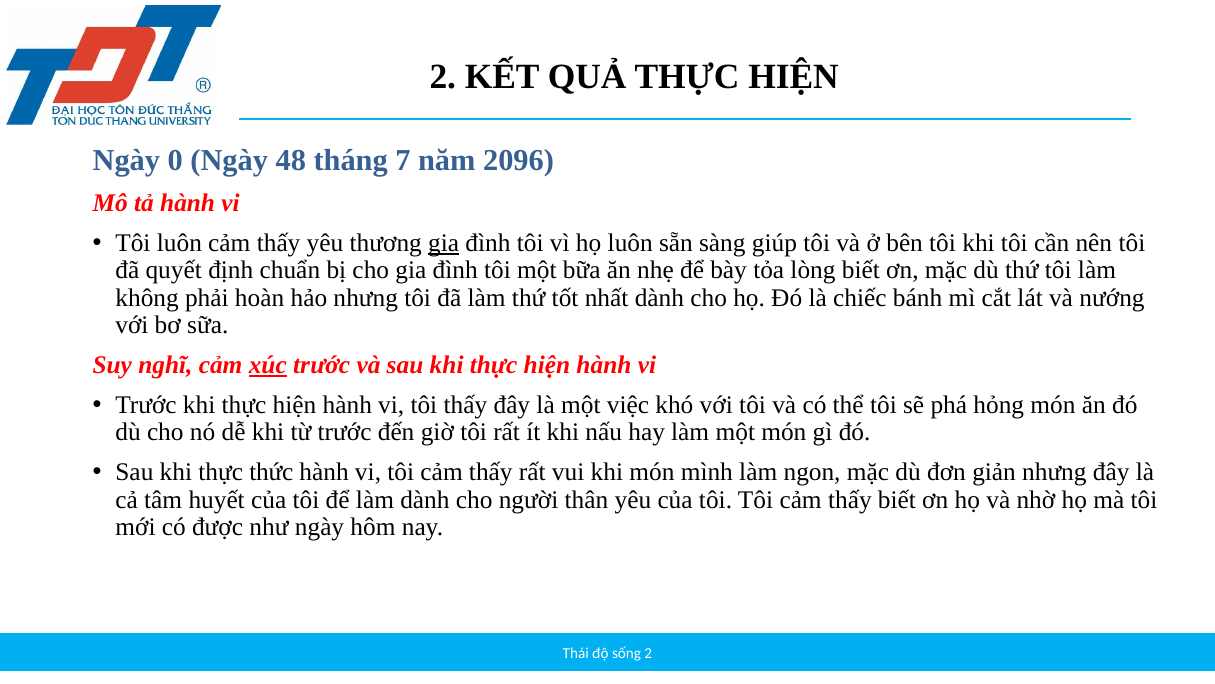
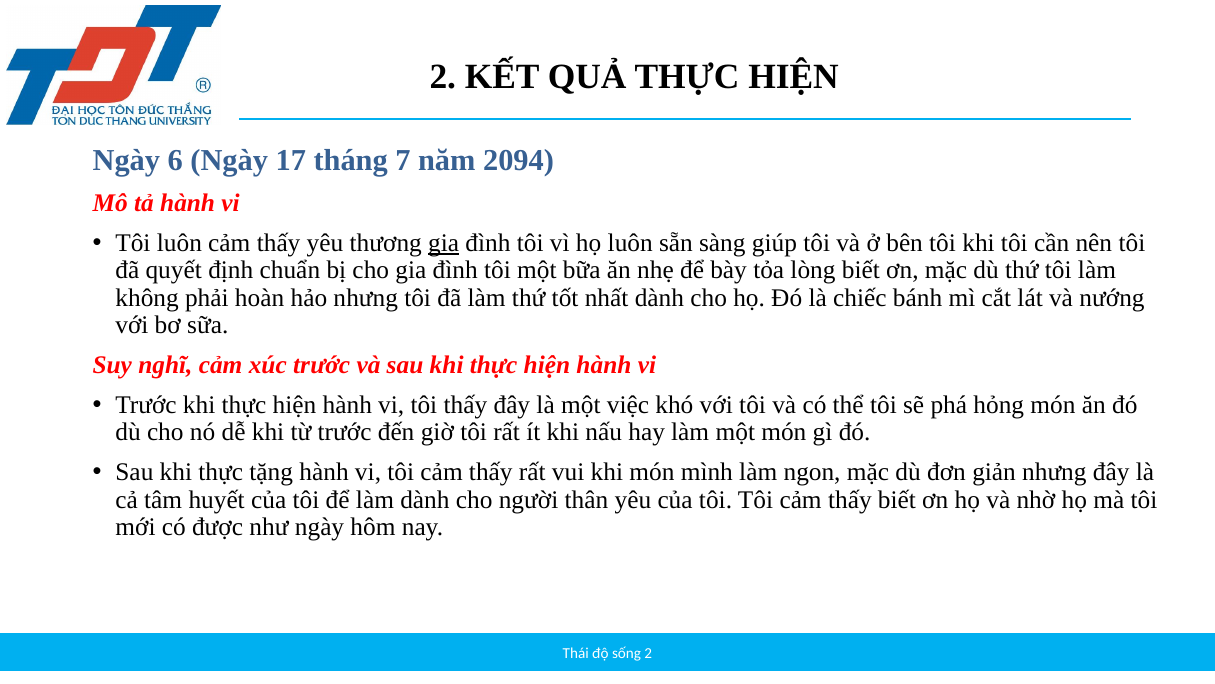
0: 0 -> 6 (175, 160)
48: 48 -> 17 (291, 160)
2096: 2096 -> 2094 (519, 160)
xúc underline: present -> none (268, 365)
thức: thức -> tặng (271, 472)
